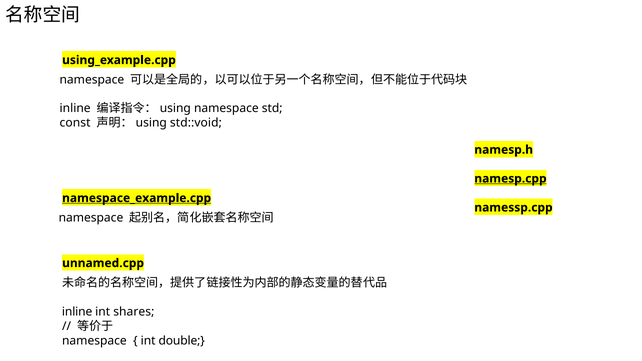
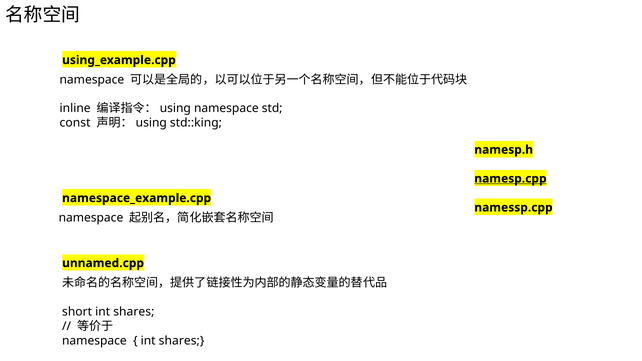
std::void: std::void -> std::king (196, 123)
namespace_example.cpp underline: present -> none (137, 198)
inline: inline -> short (77, 312)
double: double -> shares (182, 341)
